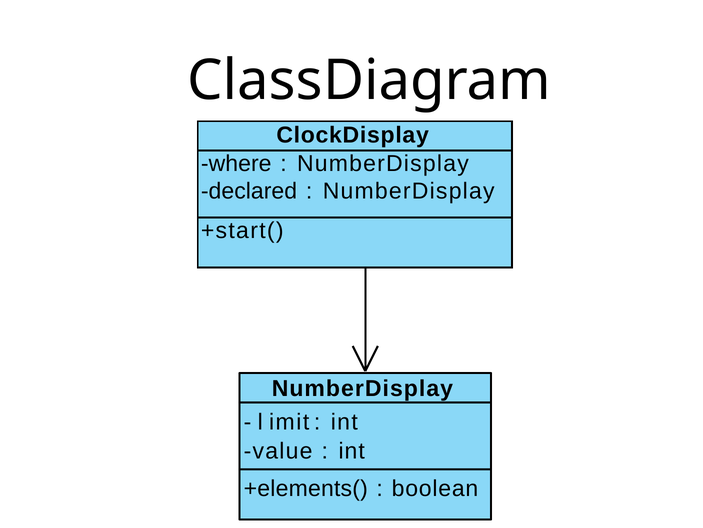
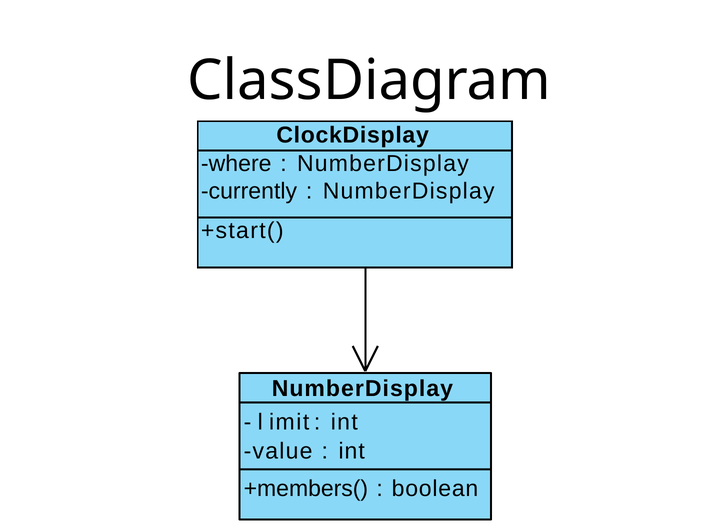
declared: declared -> currently (249, 191)
+elements(: +elements( -> +members( (306, 488)
